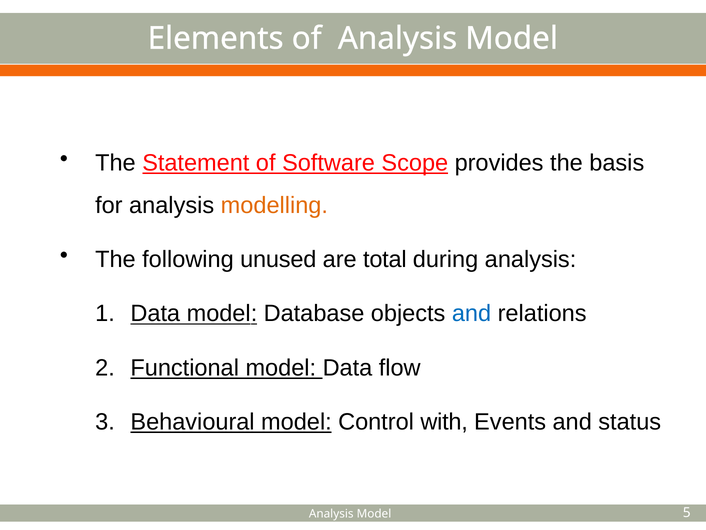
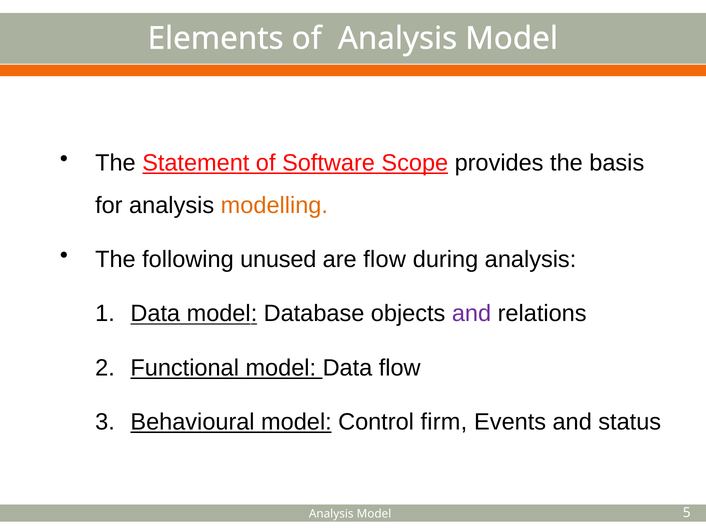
are total: total -> flow (385, 259)
and colour: blue -> purple (472, 313)
with: with -> firm (444, 422)
